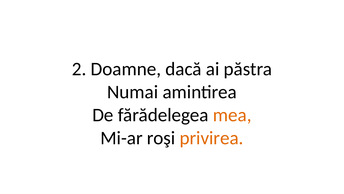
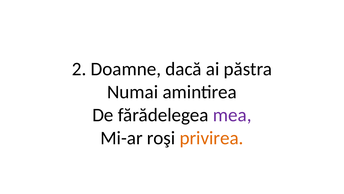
mea colour: orange -> purple (232, 115)
